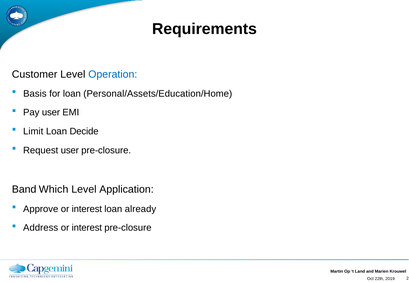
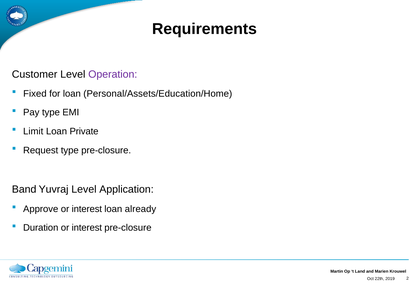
Operation colour: blue -> purple (113, 74)
Basis: Basis -> Fixed (35, 94)
Pay user: user -> type (51, 113)
Decide: Decide -> Private (84, 131)
Request user: user -> type (70, 150)
Which: Which -> Yuvraj (54, 190)
Address: Address -> Duration (41, 228)
